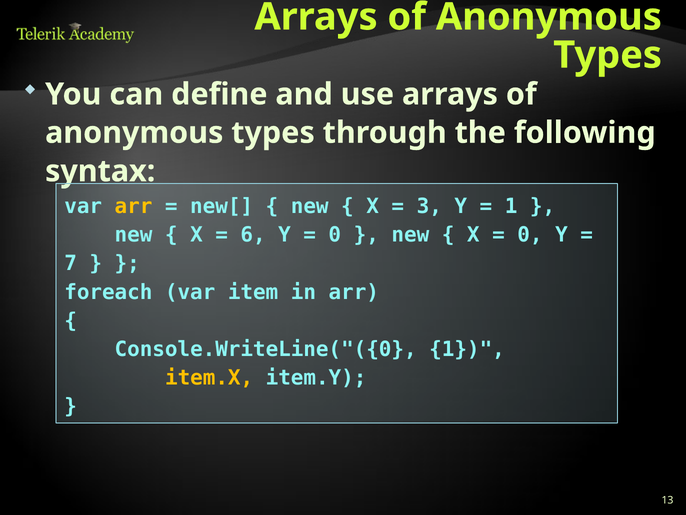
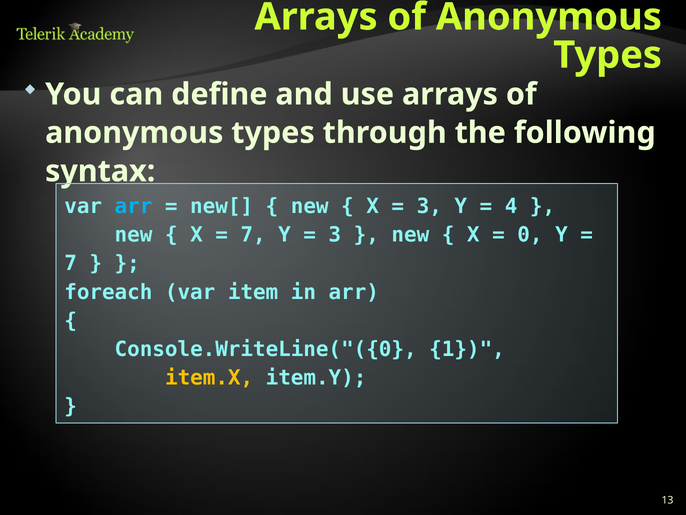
arr colour: yellow -> light blue (134, 206)
1: 1 -> 4 (511, 206)
6: 6 -> 7 (253, 235)
0: 0 -> 3 (335, 235)
